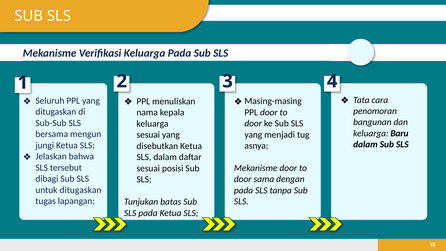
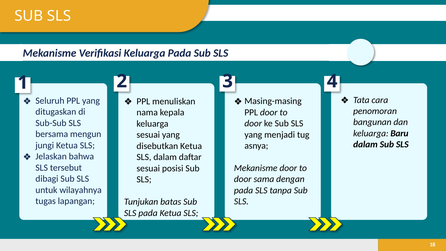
untuk ditugaskan: ditugaskan -> wilayahnya (81, 190)
